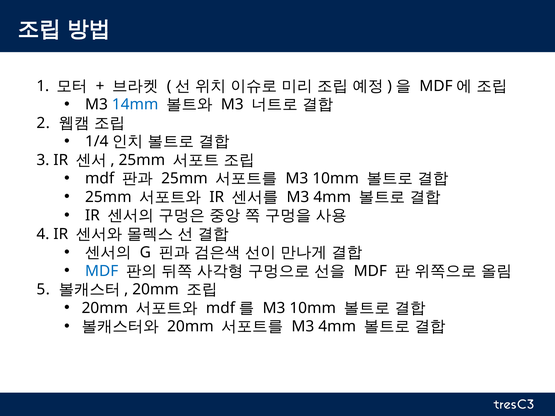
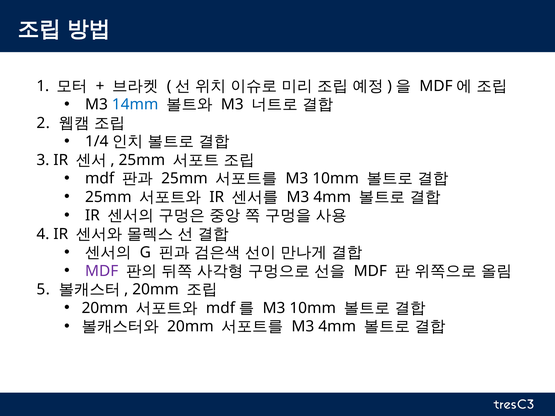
MDF colour: blue -> purple (102, 271)
